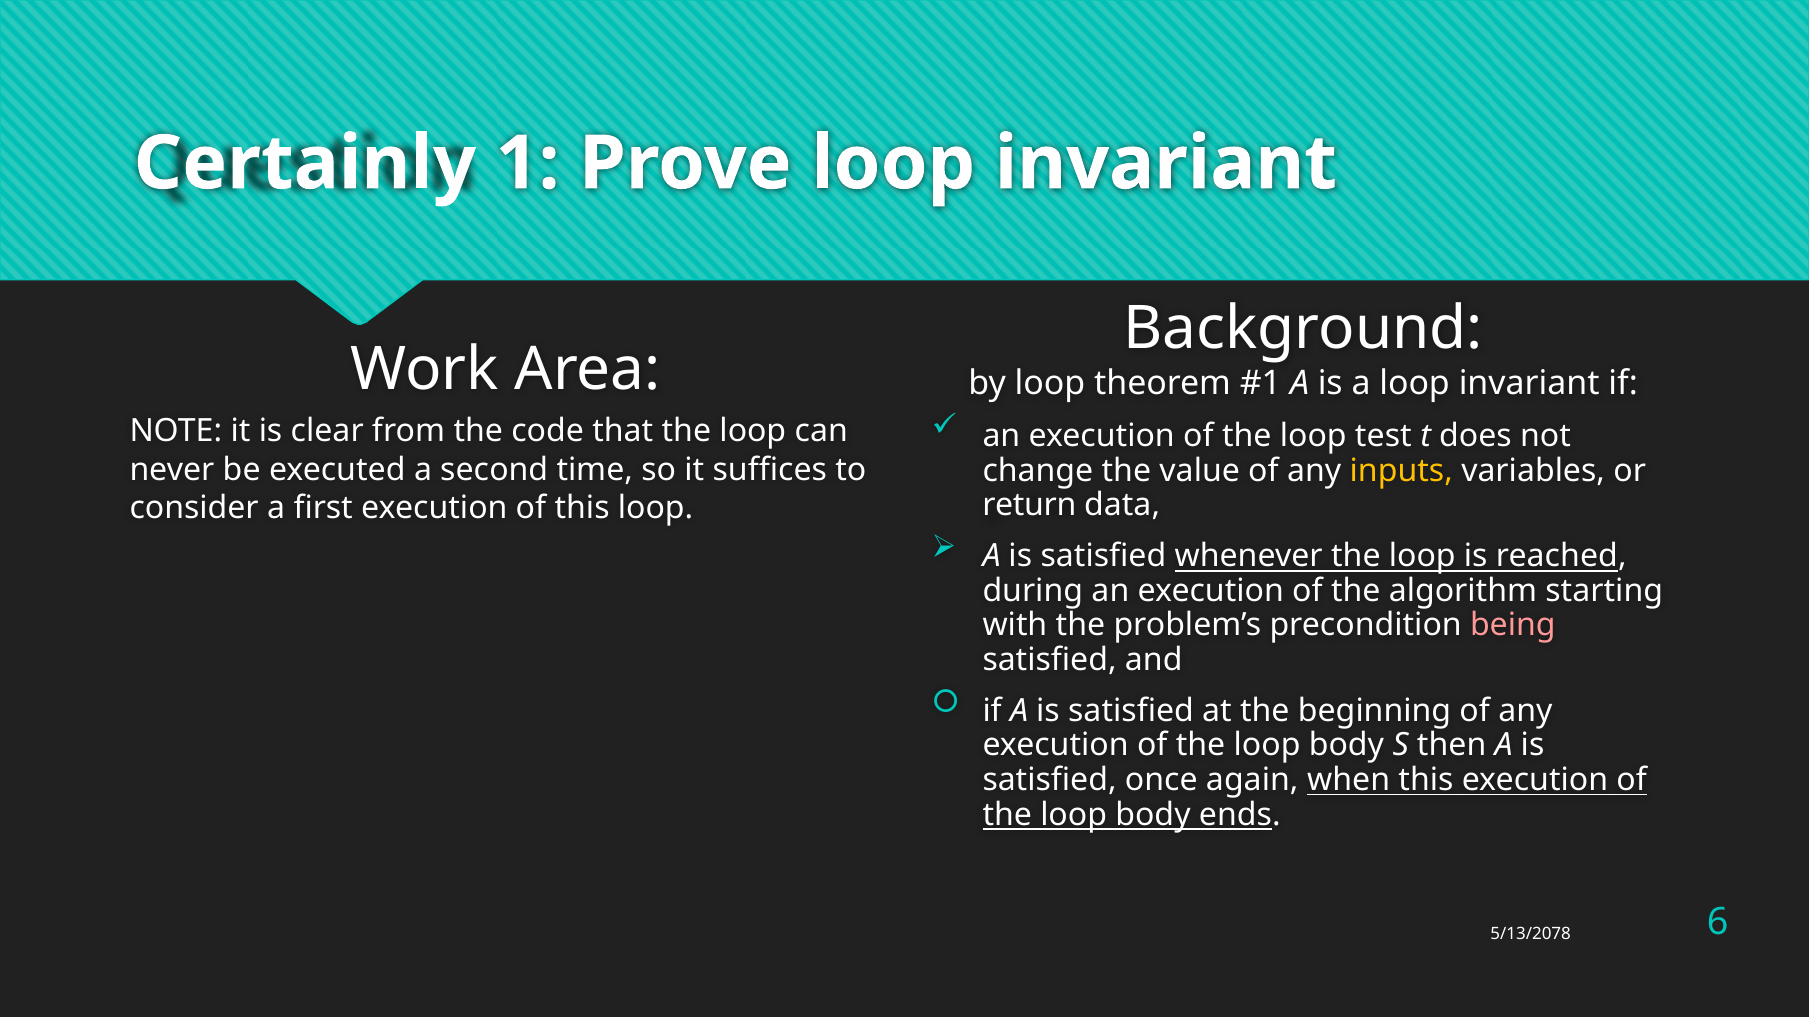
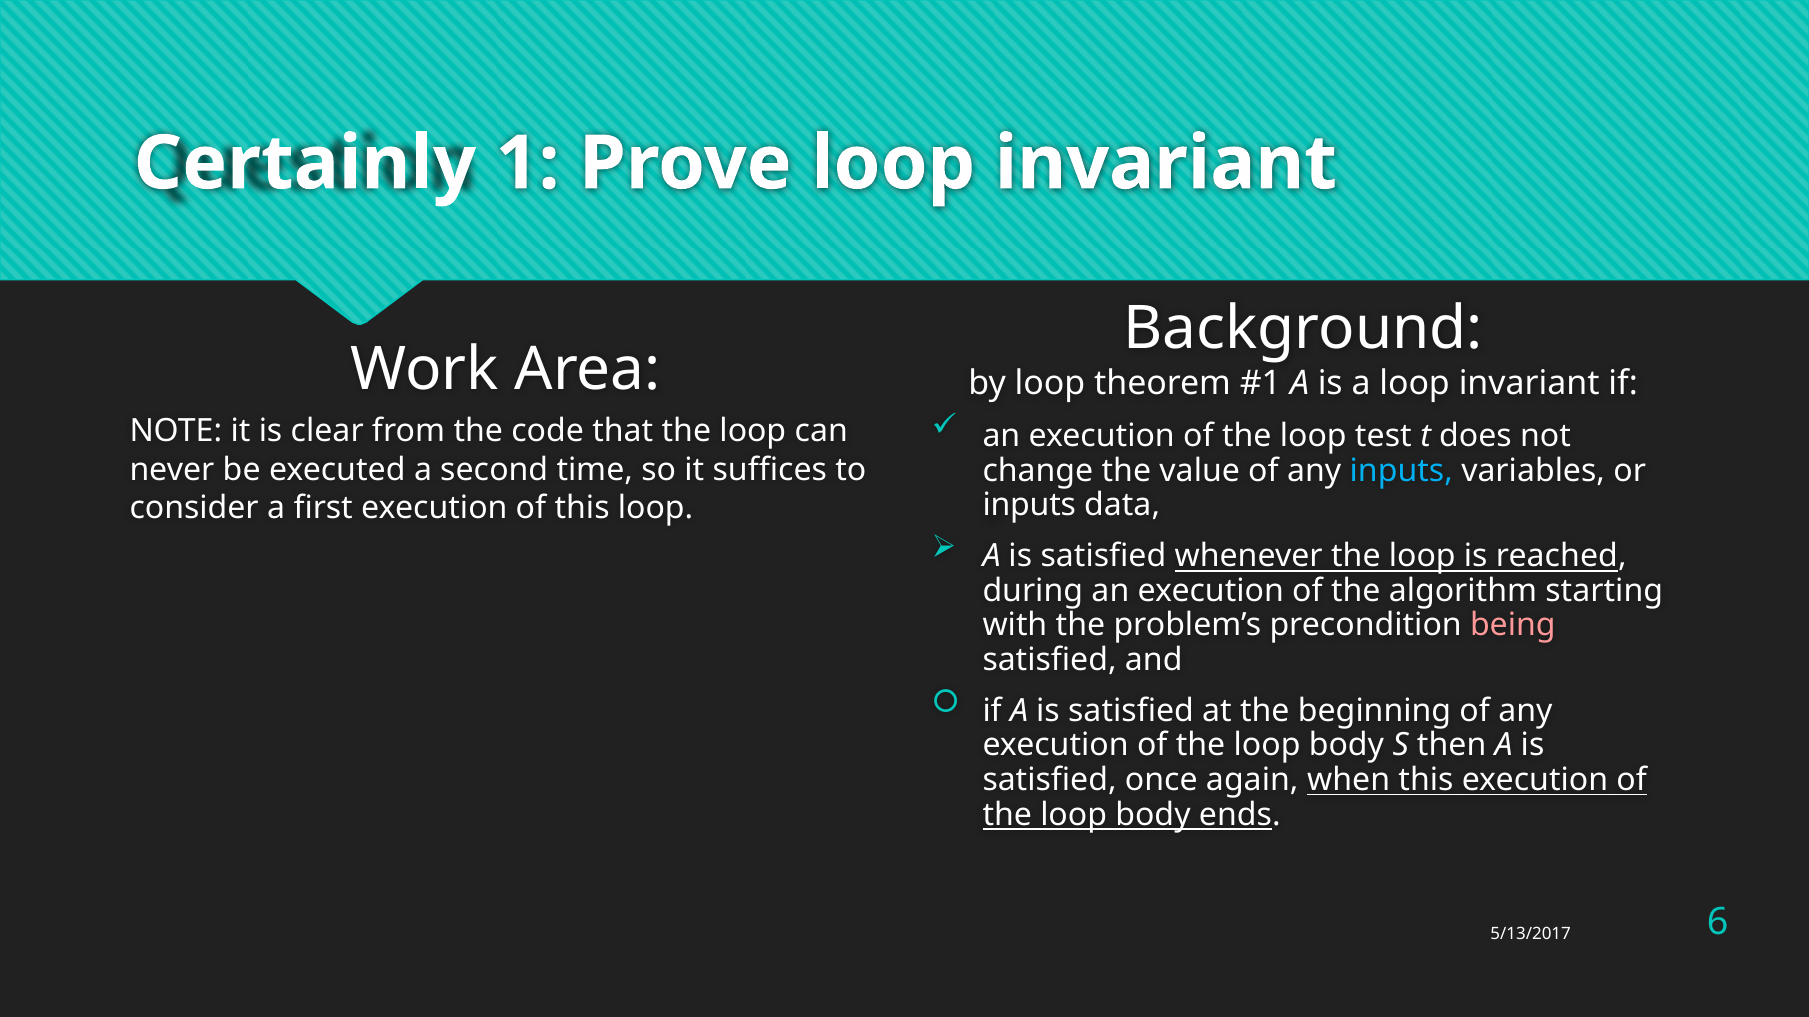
inputs colour: yellow -> light blue (1401, 471)
return: return -> inputs (1029, 506)
5/13/2078: 5/13/2078 -> 5/13/2017 (1531, 935)
